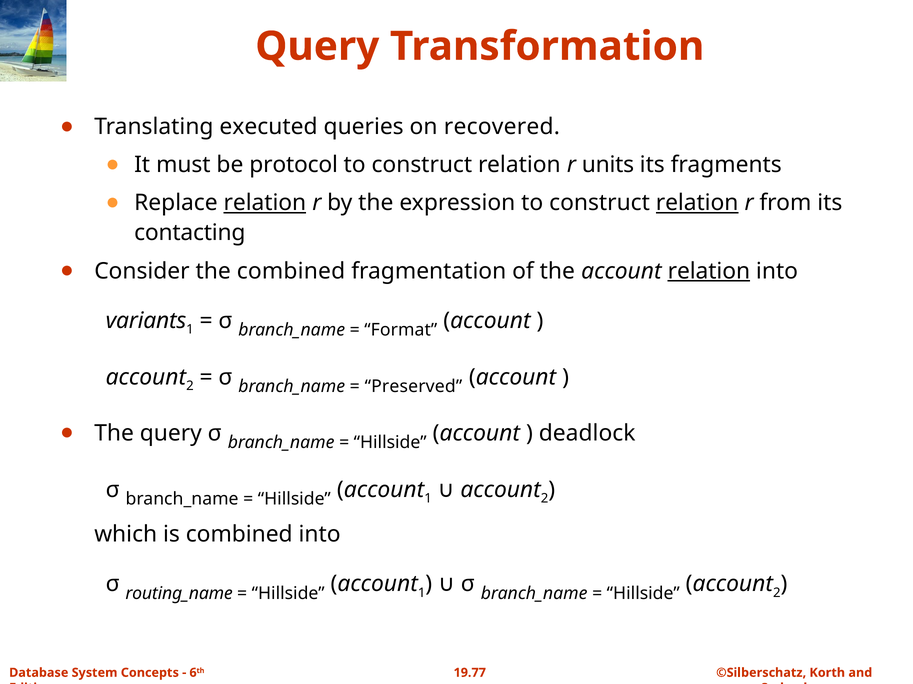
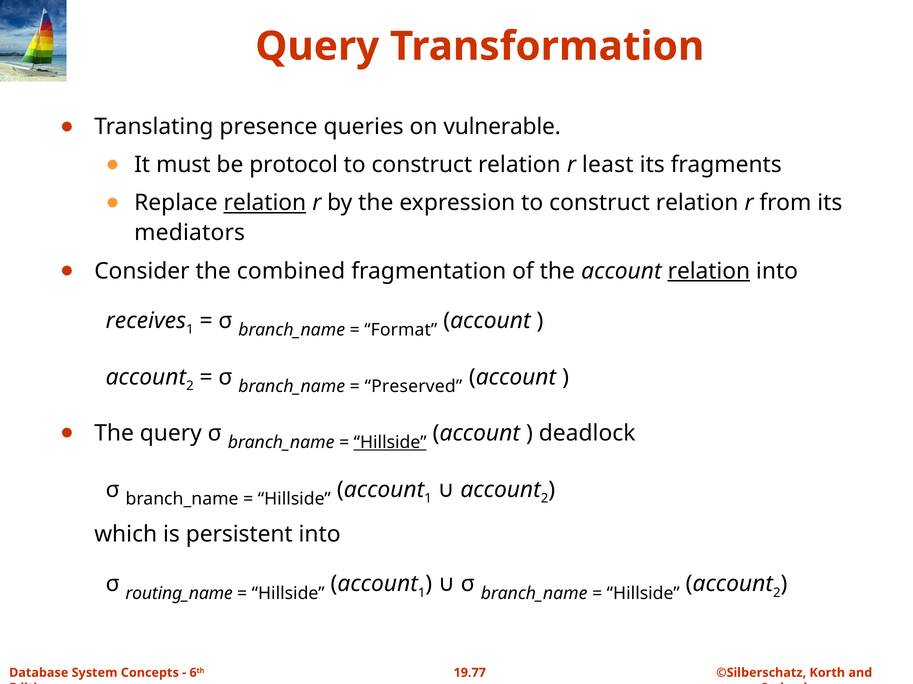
executed: executed -> presence (269, 127)
recovered: recovered -> vulnerable (502, 127)
units: units -> least (608, 165)
relation underline: present -> none (697, 203)
contacting: contacting -> mediators (190, 233)
variants: variants -> receives (146, 321)
Hillside underline: none -> present (390, 443)
is combined: combined -> persistent (239, 535)
